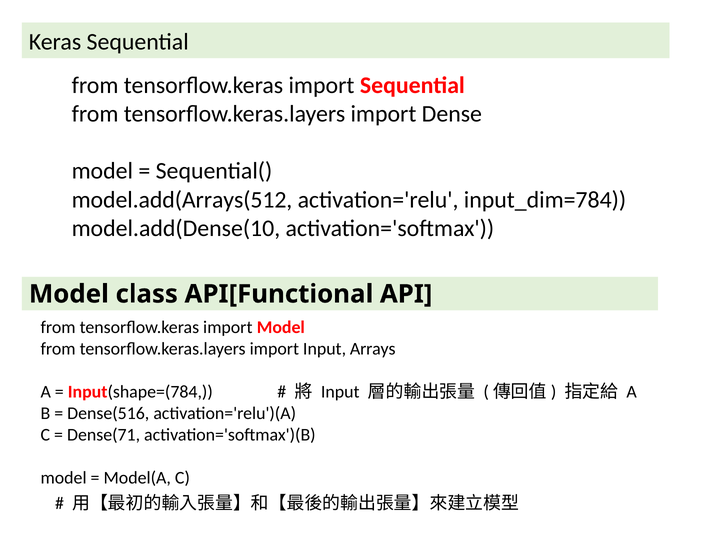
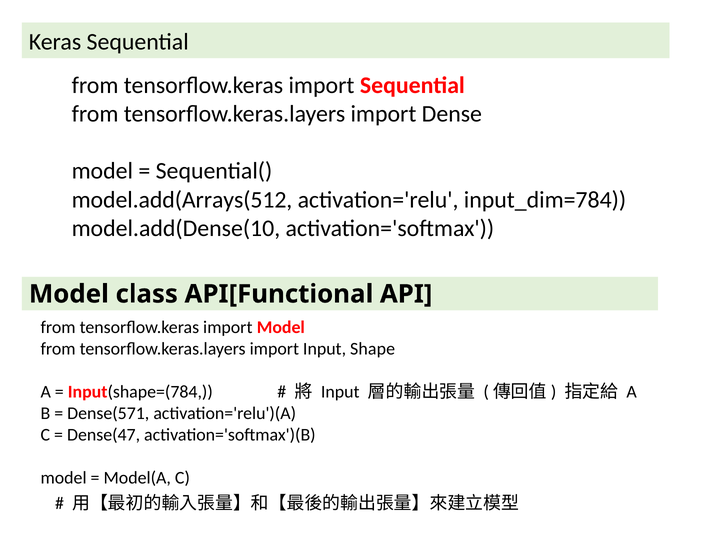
Arrays: Arrays -> Shape (373, 349)
Dense(516: Dense(516 -> Dense(571 (108, 414)
Dense(71: Dense(71 -> Dense(47 (104, 435)
